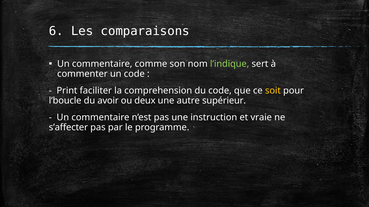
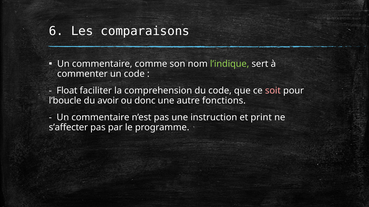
Print: Print -> Float (67, 91)
soit colour: yellow -> pink (273, 91)
deux: deux -> donc (145, 101)
supérieur: supérieur -> fonctions (224, 101)
vraie: vraie -> print (261, 118)
